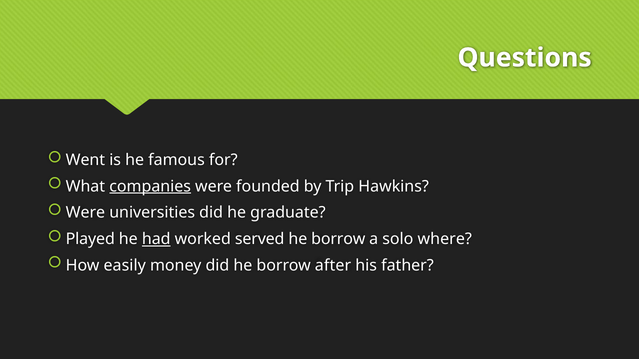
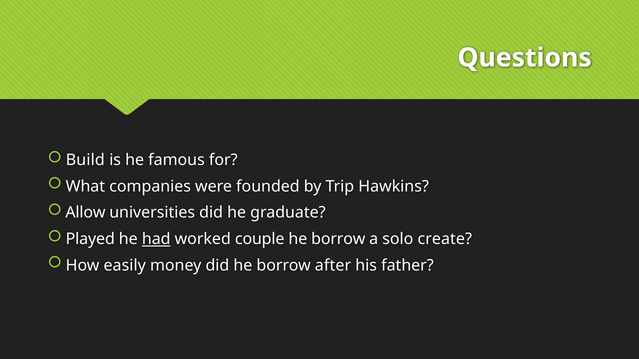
Went: Went -> Build (85, 160)
companies underline: present -> none (150, 187)
Were: Were -> Allow (85, 213)
served: served -> couple (260, 239)
where: where -> create (445, 239)
